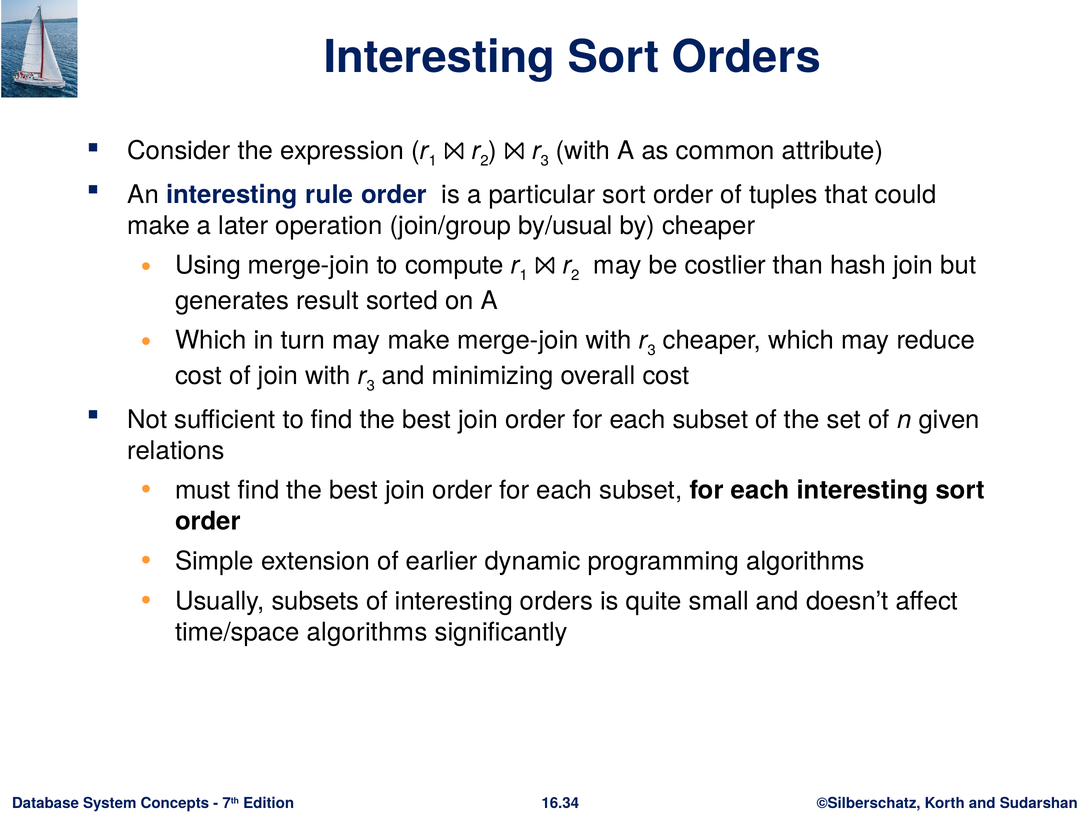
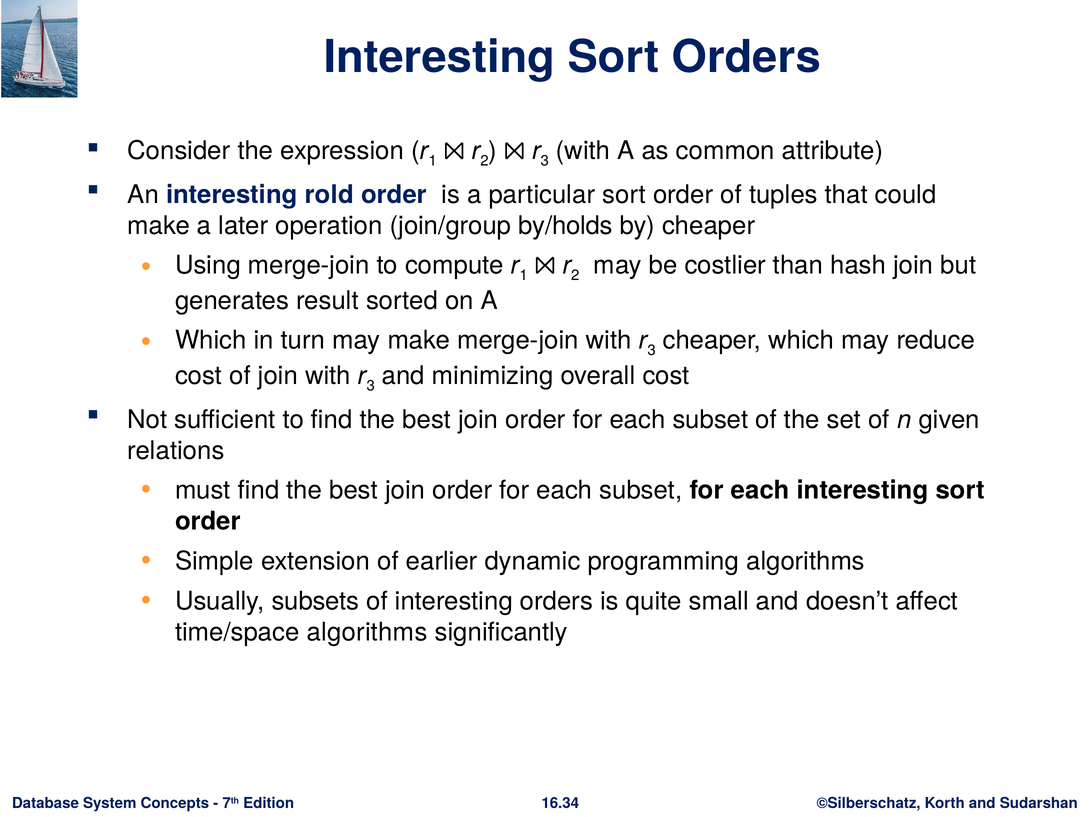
rule: rule -> rold (329, 195)
by/usual: by/usual -> by/holds (566, 226)
